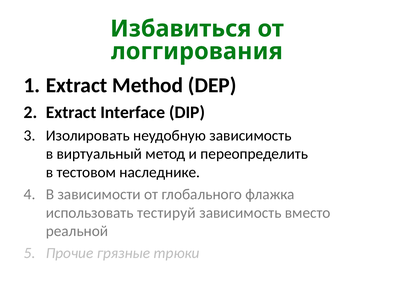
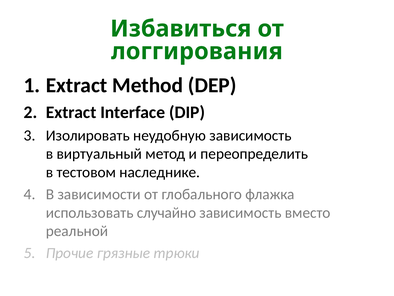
тестируй: тестируй -> случайно (167, 212)
